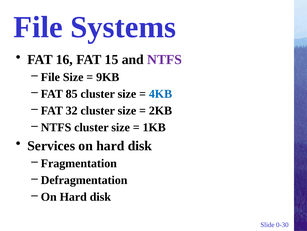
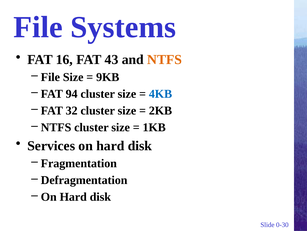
15: 15 -> 43 (112, 59)
NTFS colour: purple -> orange (165, 59)
85: 85 -> 94 (72, 94)
